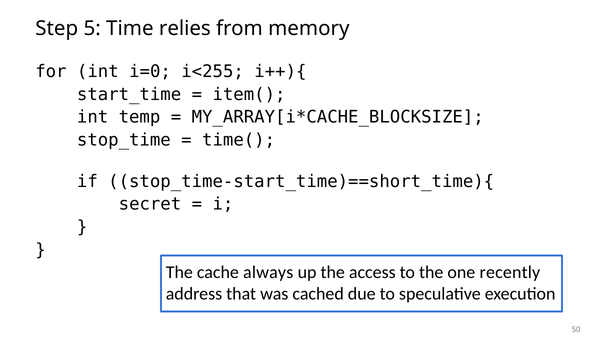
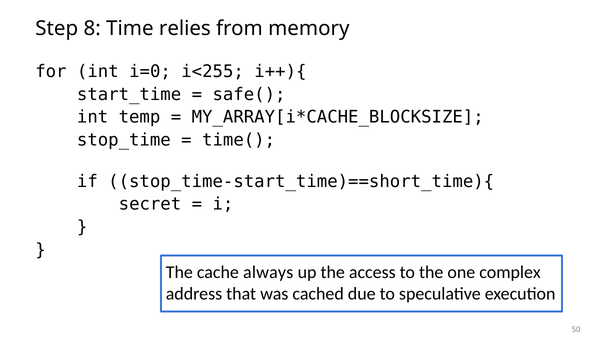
5: 5 -> 8 (92, 29)
item(: item( -> safe( (249, 94)
recently: recently -> complex (510, 273)
